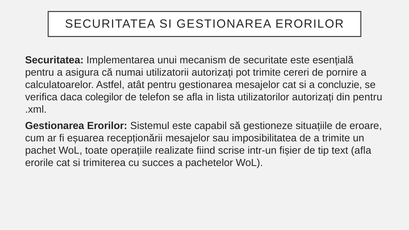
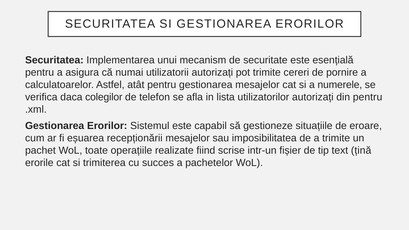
concluzie: concluzie -> numerele (340, 85)
text afla: afla -> țină (361, 150)
